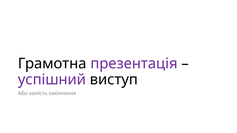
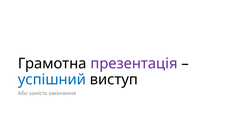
успішний colour: purple -> blue (52, 80)
